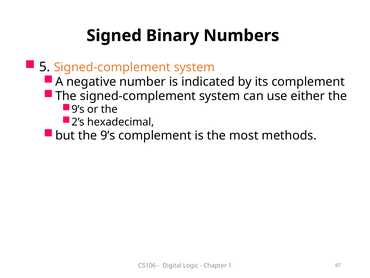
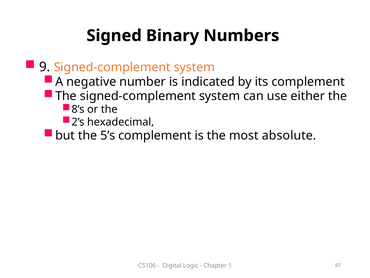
5: 5 -> 9 (45, 67)
9’s: 9’s -> 8’s (78, 109)
the 9’s: 9’s -> 5’s (108, 135)
methods: methods -> absolute (289, 135)
